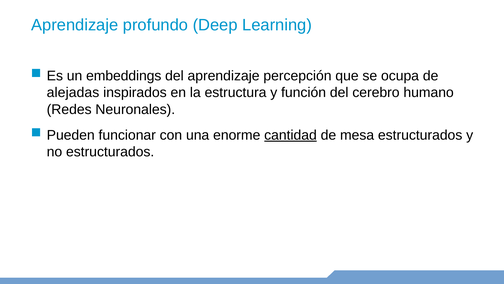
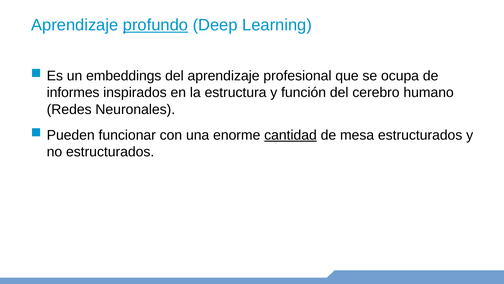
profundo underline: none -> present (156, 25)
percepción: percepción -> profesional (297, 76)
alejadas: alejadas -> informes (73, 92)
